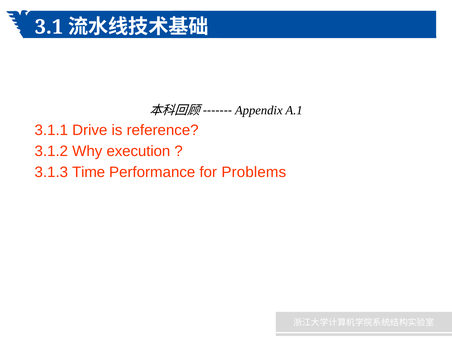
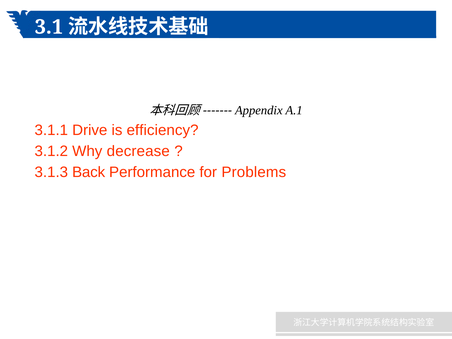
reference: reference -> efficiency (163, 130)
execution: execution -> decrease (138, 151)
Time: Time -> Back (89, 172)
